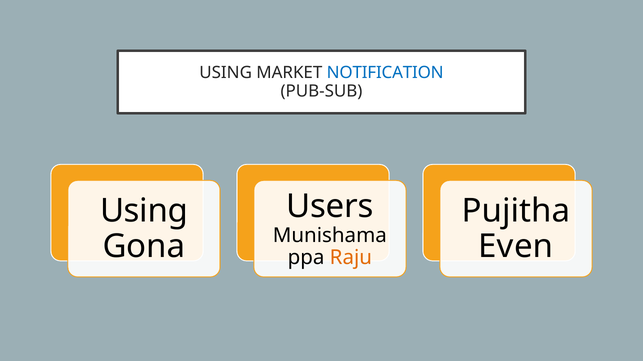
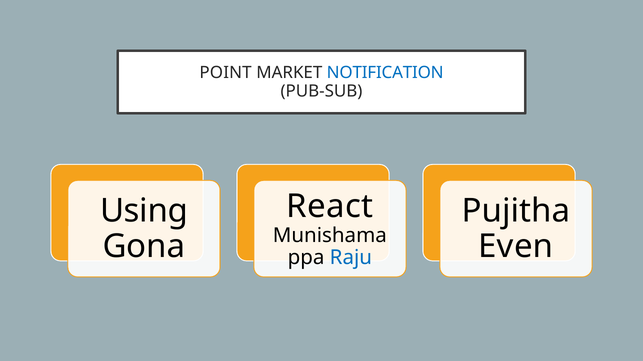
USING: USING -> POINT (226, 73)
Users: Users -> React (330, 207)
Raju colour: orange -> blue (351, 258)
